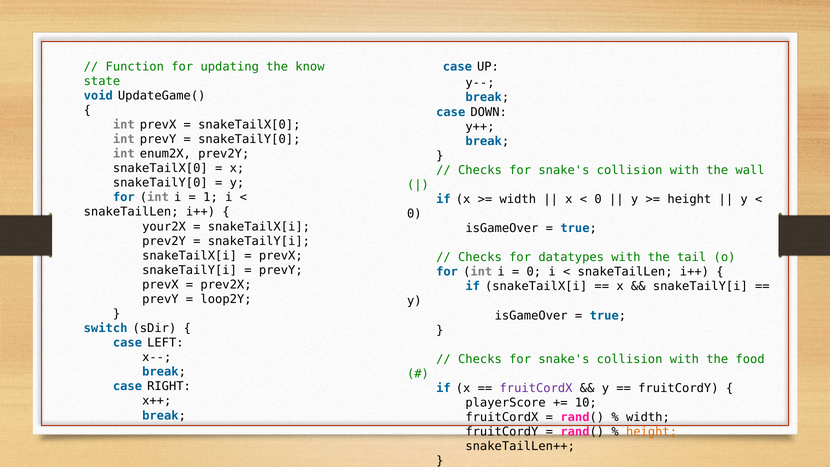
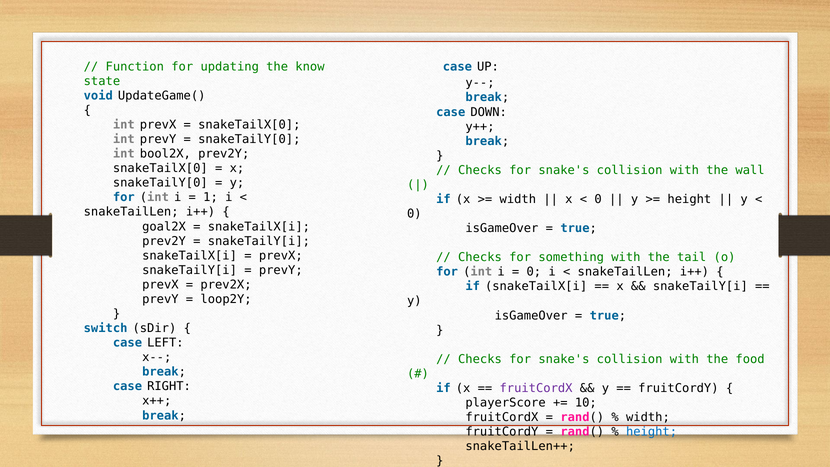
enum2X: enum2X -> bool2X (165, 154)
your2X: your2X -> goal2X (164, 226)
datatypes: datatypes -> something (571, 257)
height colour: orange -> blue (652, 432)
